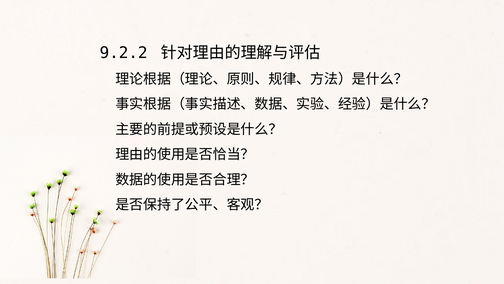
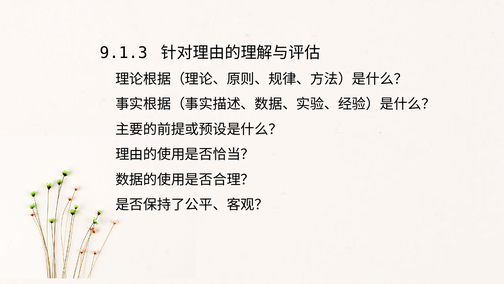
9.2.2: 9.2.2 -> 9.1.3 (124, 53)
